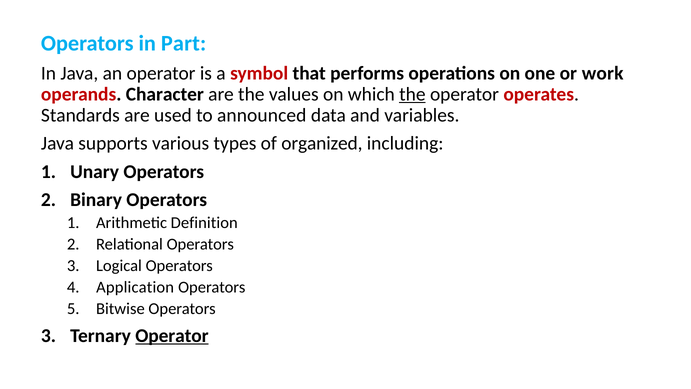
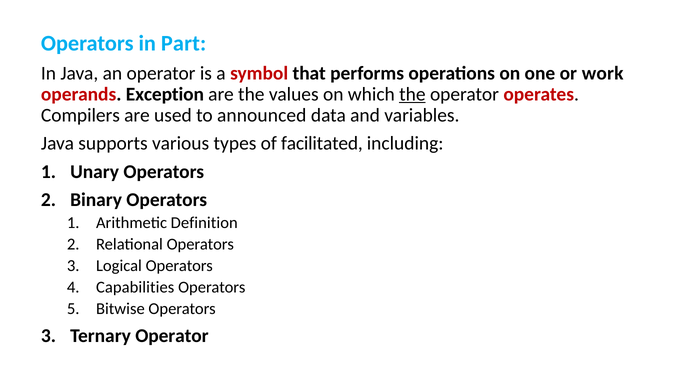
Character: Character -> Exception (165, 94)
Standards: Standards -> Compilers (80, 115)
organized: organized -> facilitated (322, 143)
Application: Application -> Capabilities (135, 287)
Operator underline: present -> none (172, 335)
